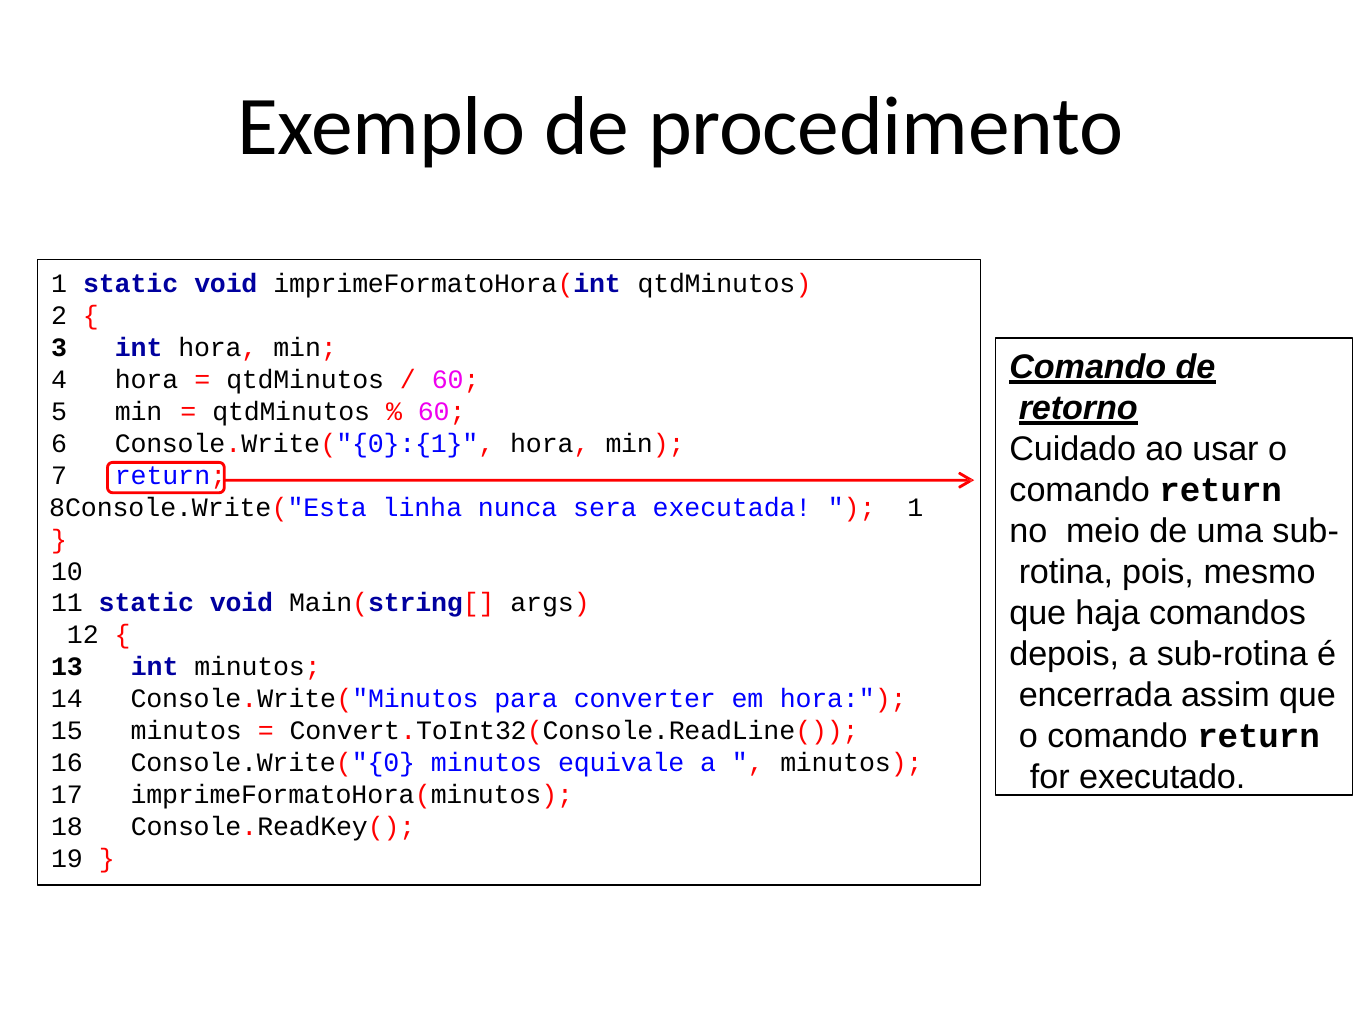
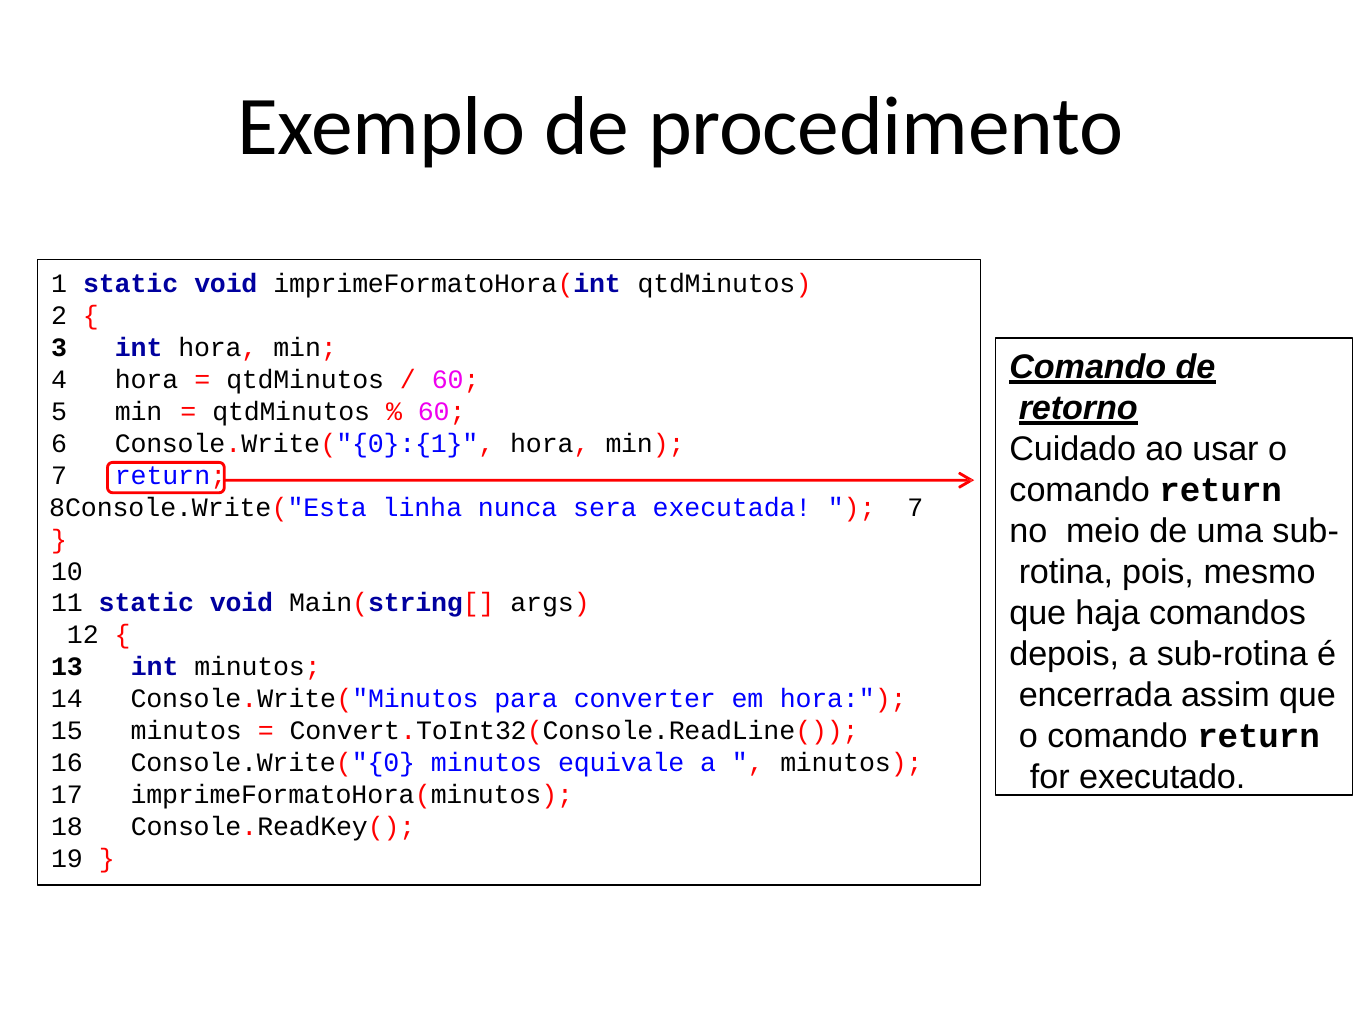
1: 1 -> 7 (915, 508)
